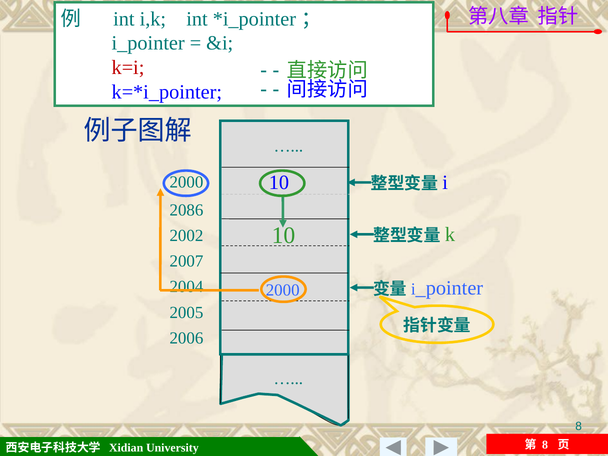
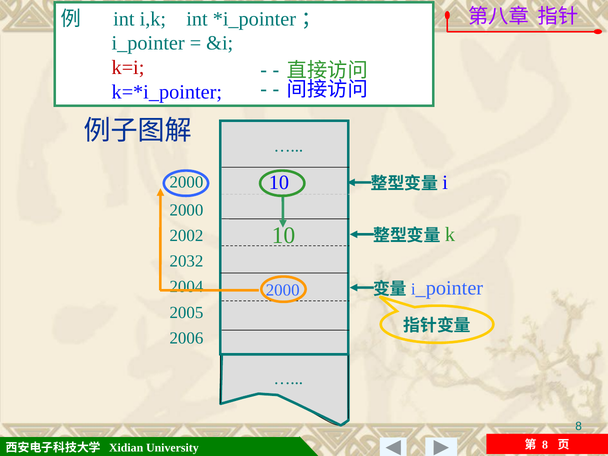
2086: 2086 -> 2000 (186, 210)
2007: 2007 -> 2032 (186, 261)
